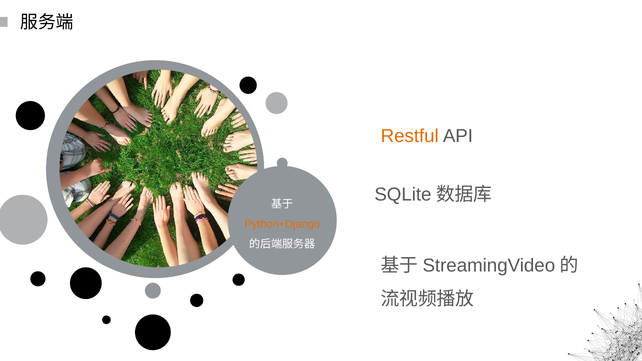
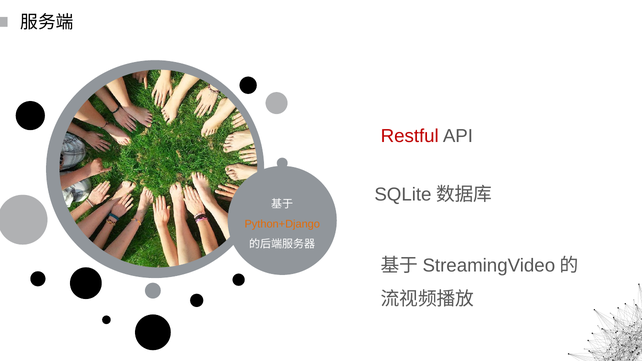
Restful colour: orange -> red (410, 136)
